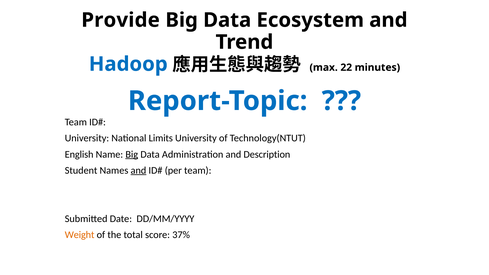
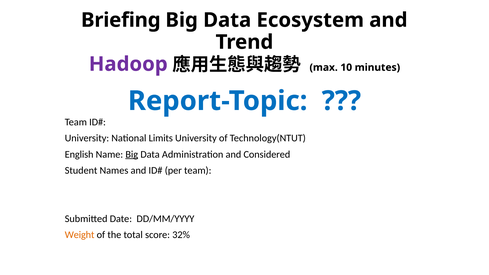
Provide: Provide -> Briefing (121, 20)
Hadoop colour: blue -> purple (128, 64)
22: 22 -> 10 (346, 67)
Description: Description -> Considered (267, 154)
and underline: present -> none (138, 170)
37%: 37% -> 32% (181, 235)
